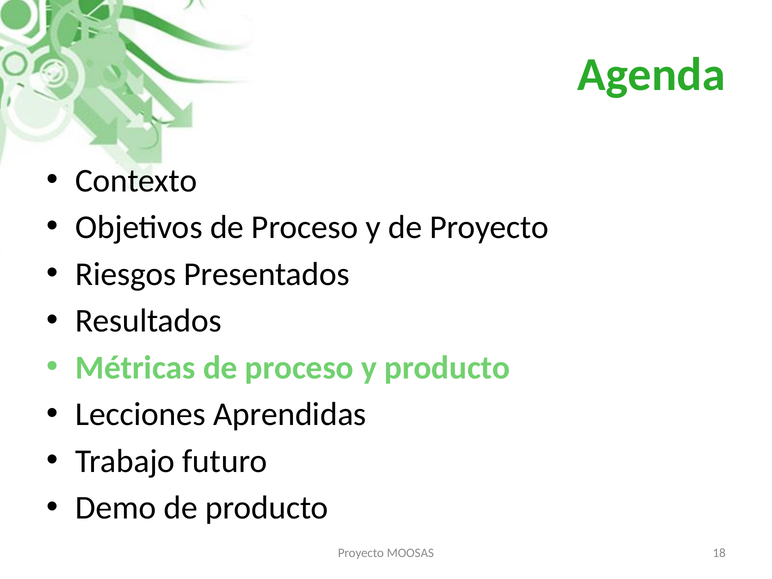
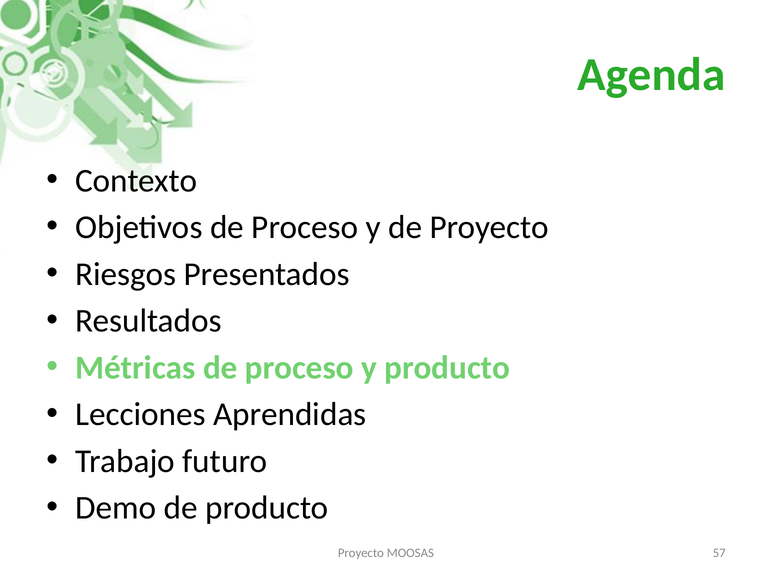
18: 18 -> 57 (719, 553)
